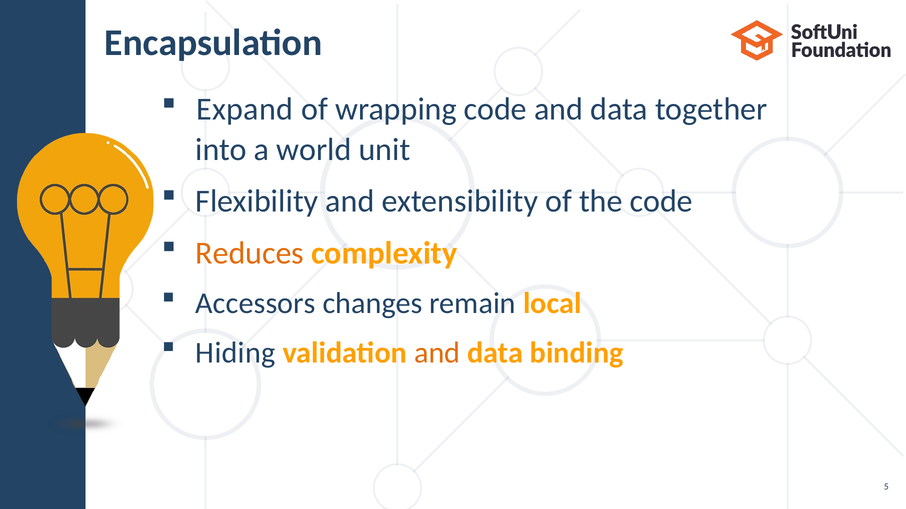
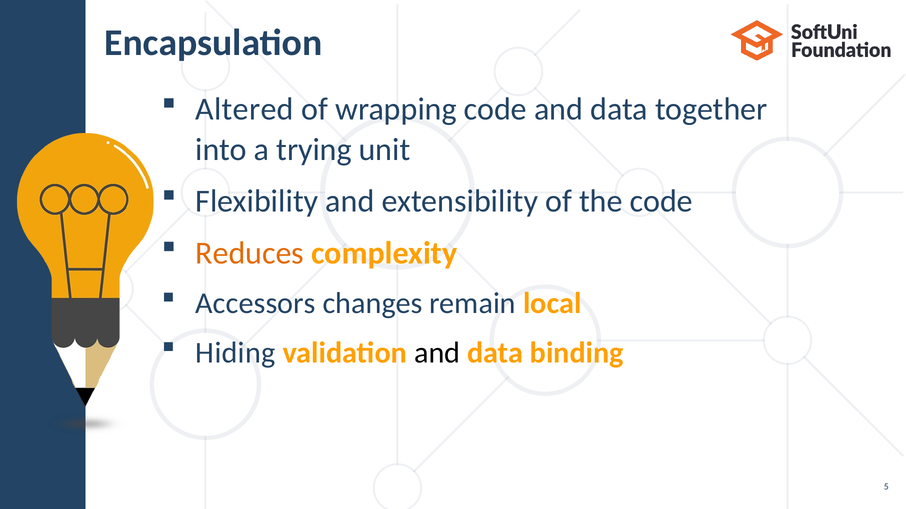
Expand: Expand -> Altered (245, 109)
world: world -> trying (314, 150)
and colour: orange -> black (437, 353)
